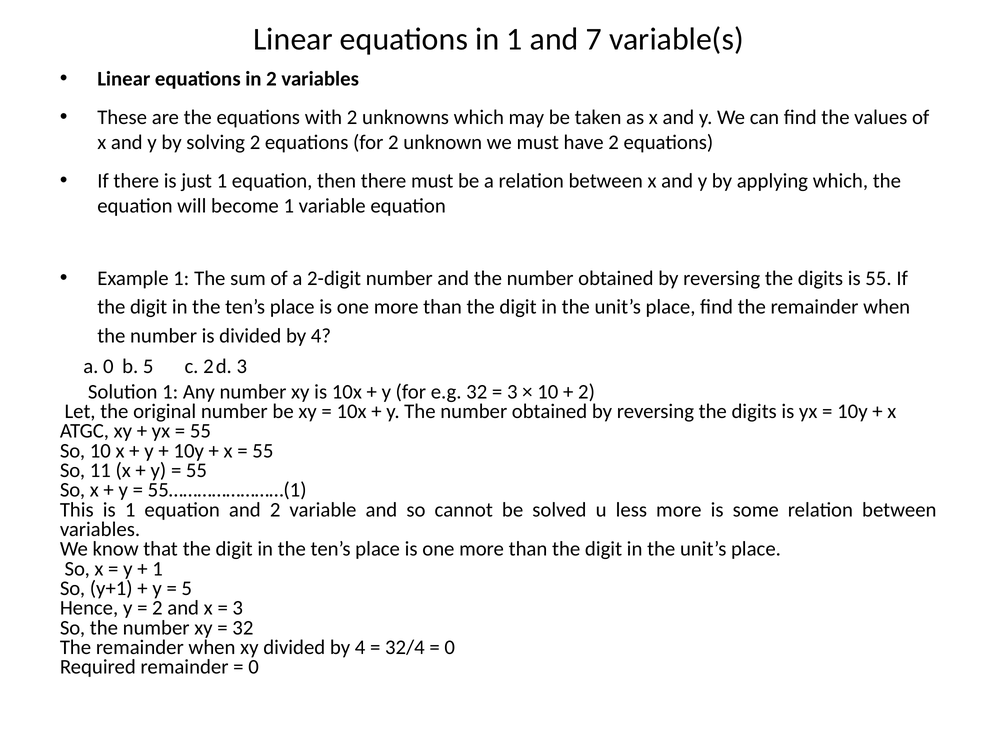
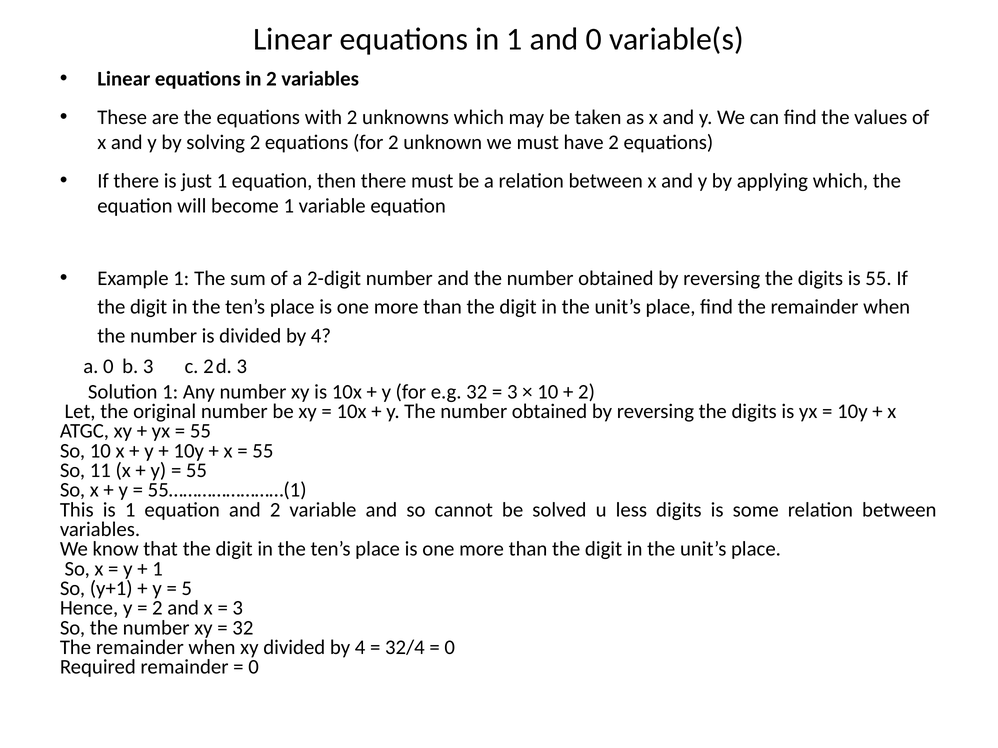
and 7: 7 -> 0 (594, 39)
b 5: 5 -> 3 (148, 367)
less more: more -> digits (679, 510)
